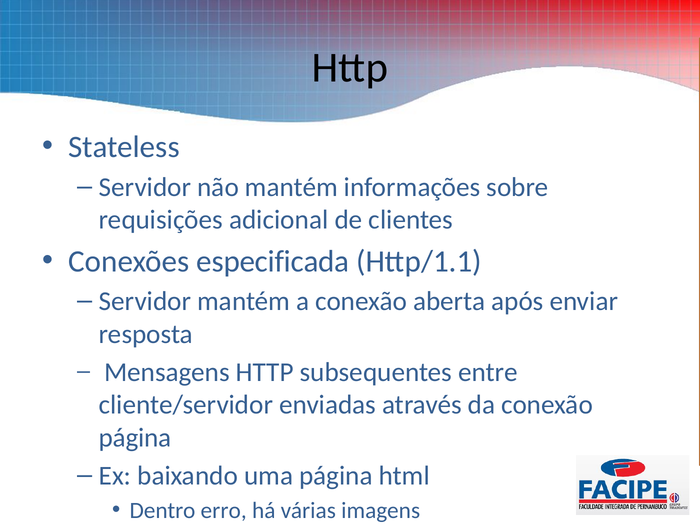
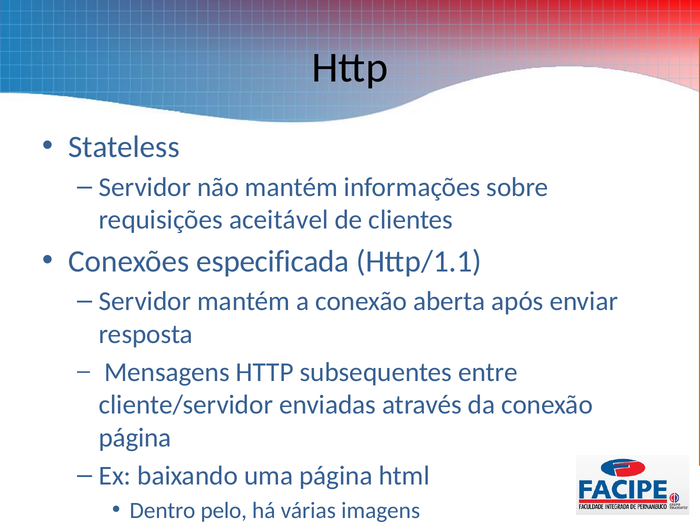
adicional: adicional -> aceitável (279, 220)
erro: erro -> pelo (224, 511)
